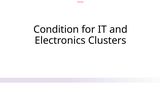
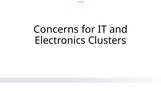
Condition: Condition -> Concerns (56, 29)
